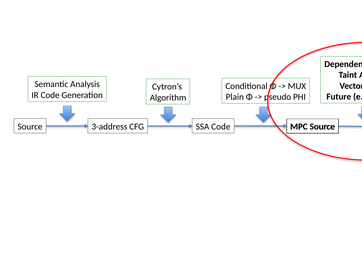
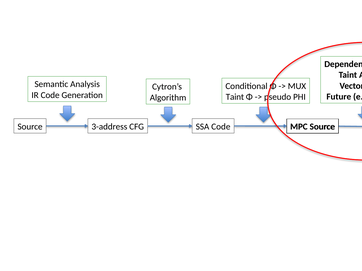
Plain: Plain -> Taint (235, 97)
